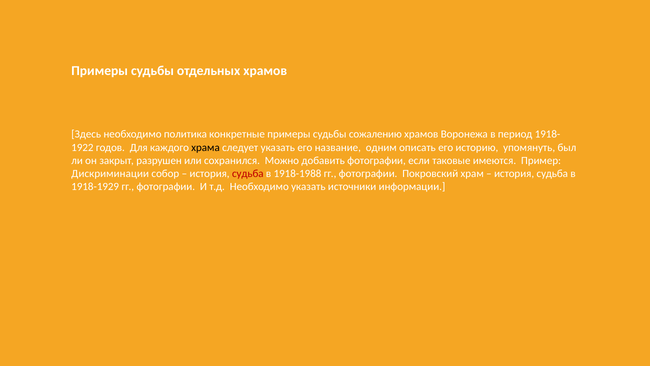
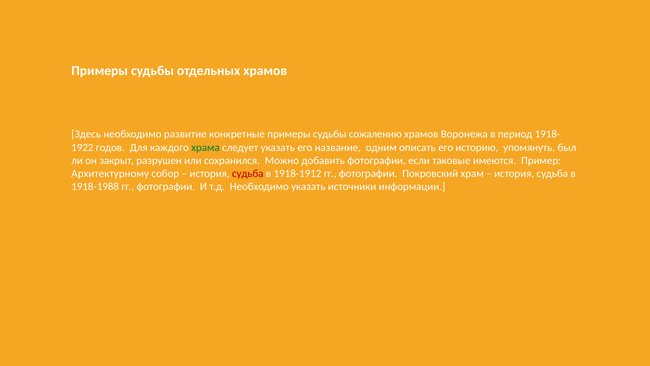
политика: политика -> развитие (185, 134)
храма colour: black -> green (206, 147)
Дискриминации: Дискриминации -> Архитектурному (110, 173)
1918-1988: 1918-1988 -> 1918-1912 (297, 173)
1918-1929: 1918-1929 -> 1918-1988 (95, 187)
